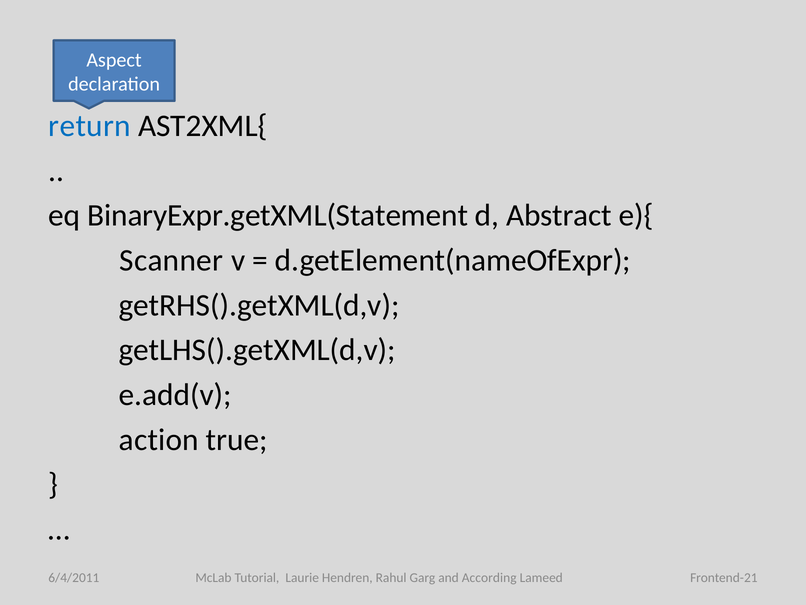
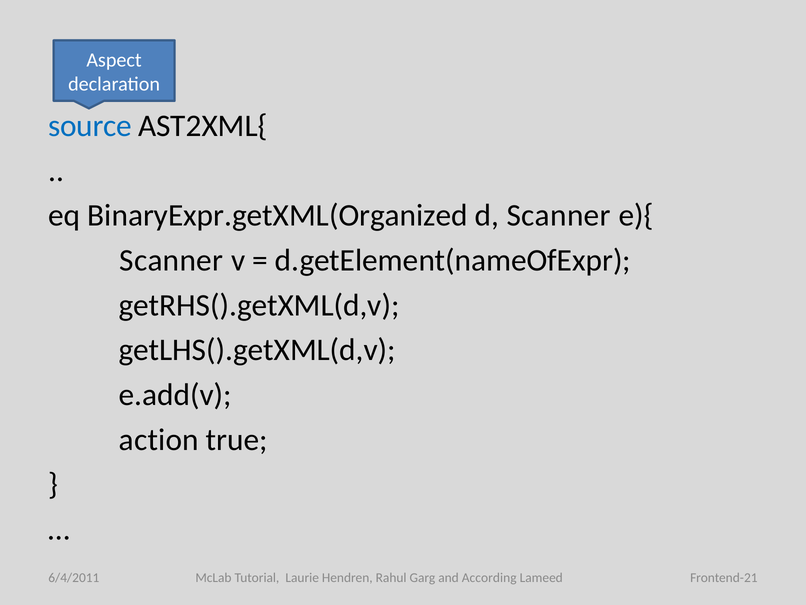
return: return -> source (90, 126)
BinaryExpr.getXML(Statement: BinaryExpr.getXML(Statement -> BinaryExpr.getXML(Organized (278, 215)
d Abstract: Abstract -> Scanner (559, 215)
